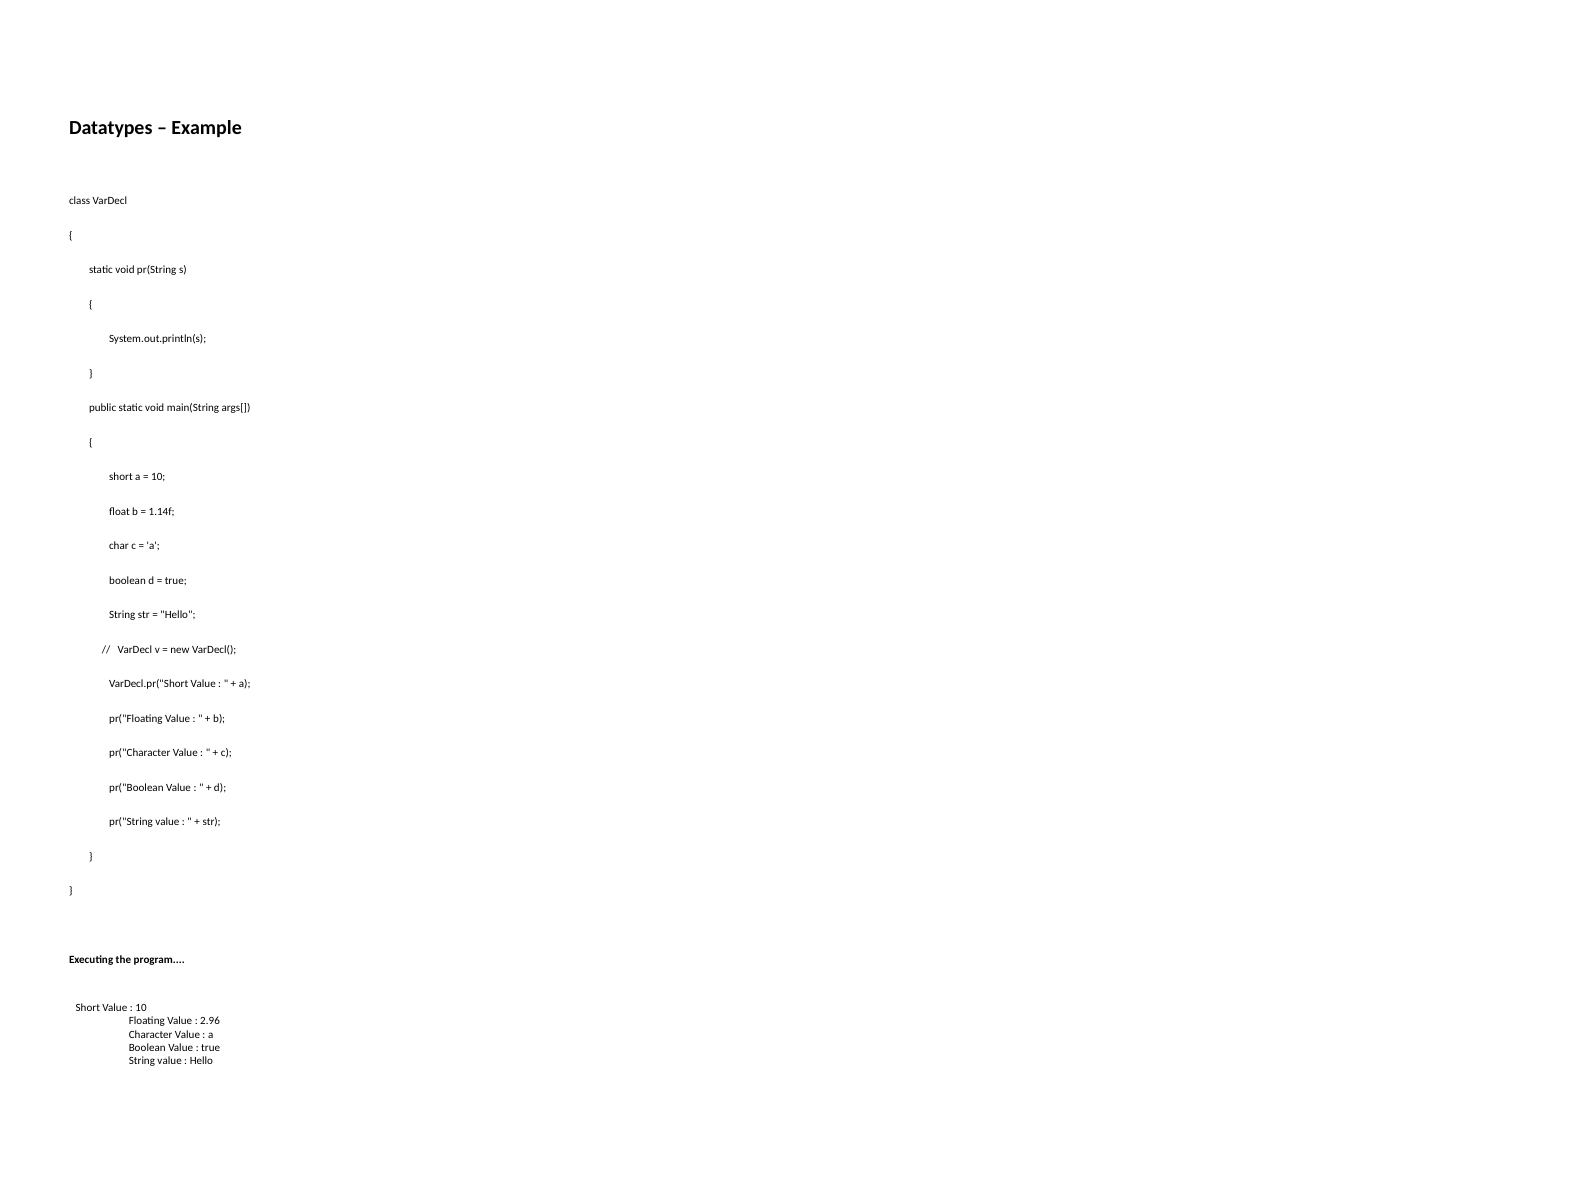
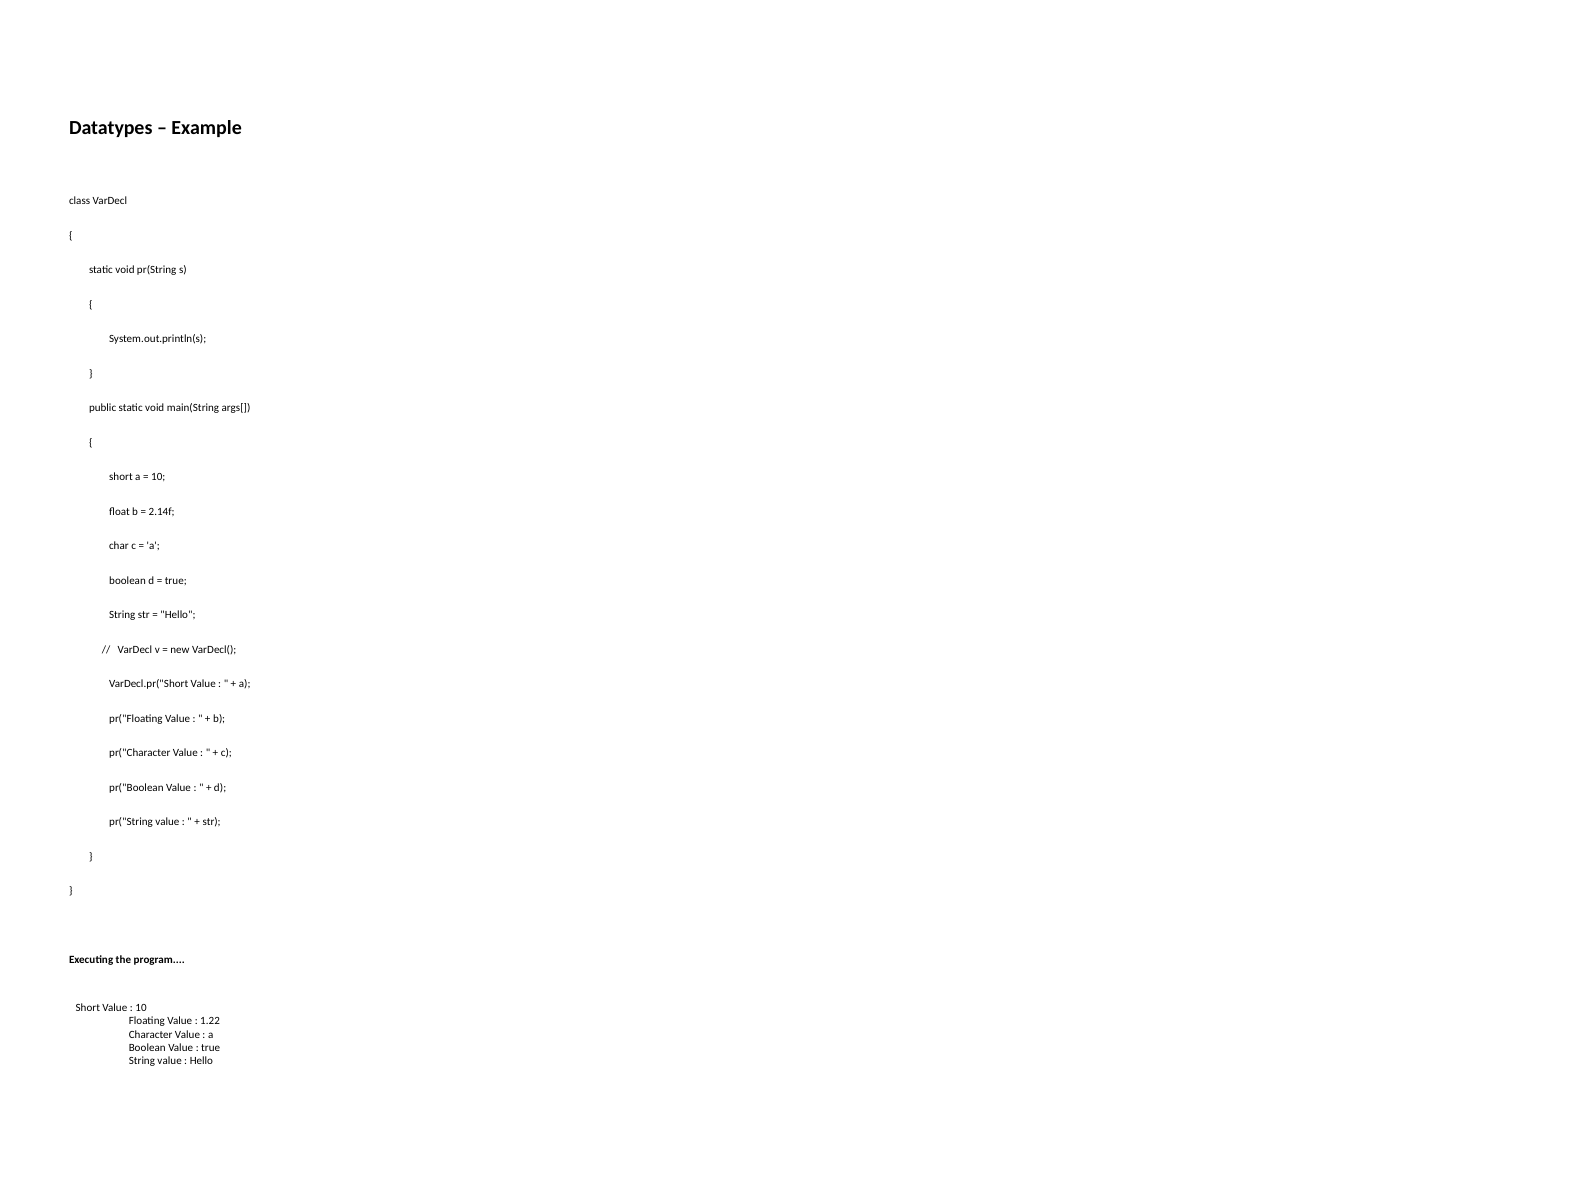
1.14f: 1.14f -> 2.14f (162, 512)
2.96: 2.96 -> 1.22 (210, 1022)
